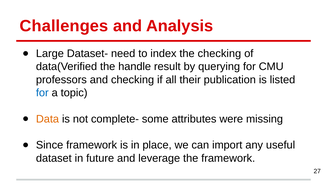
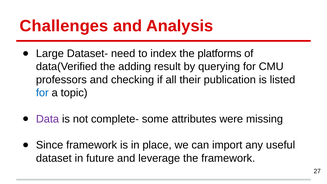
the checking: checking -> platforms (219, 53)
handle: handle -> adding (135, 67)
Data colour: orange -> purple (47, 119)
